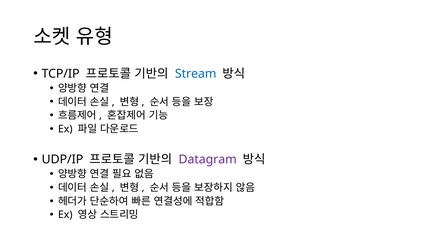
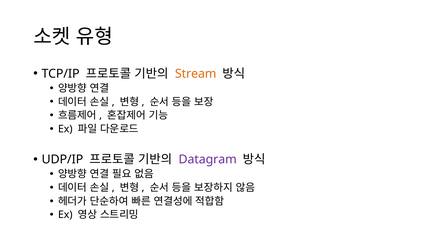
Stream colour: blue -> orange (196, 74)
